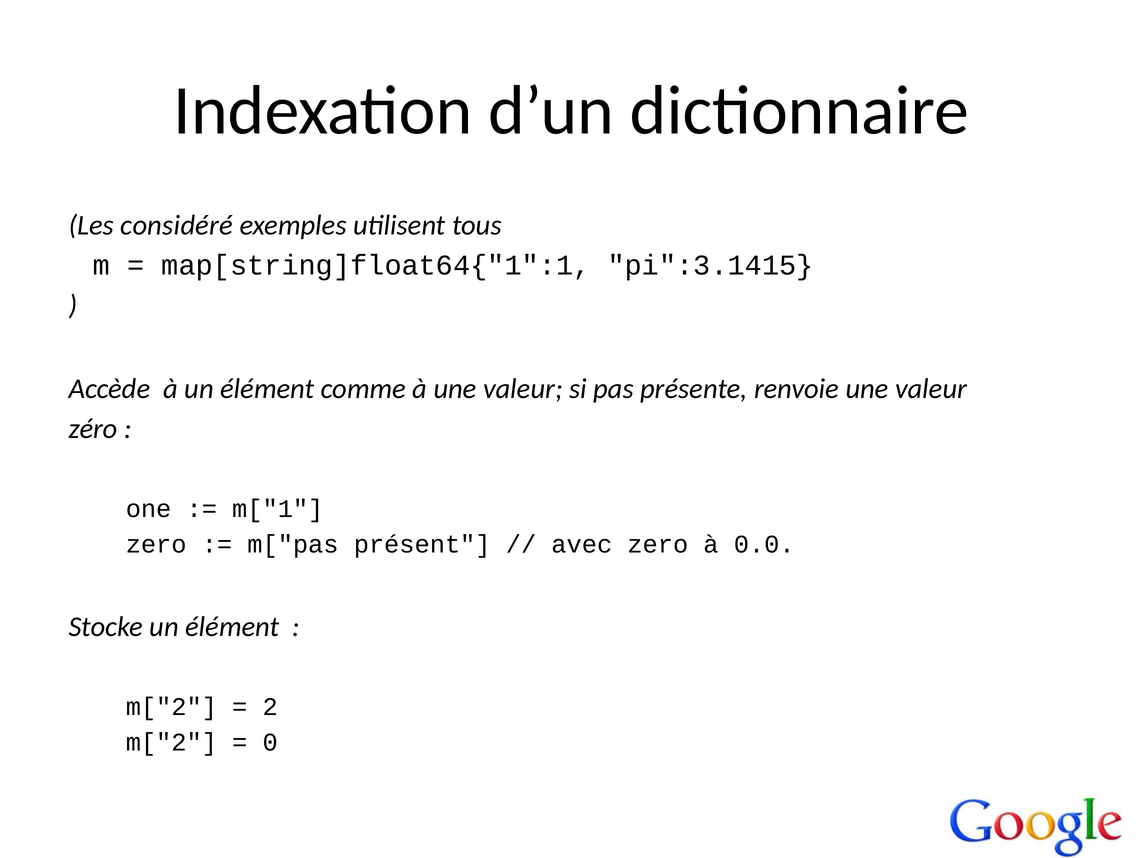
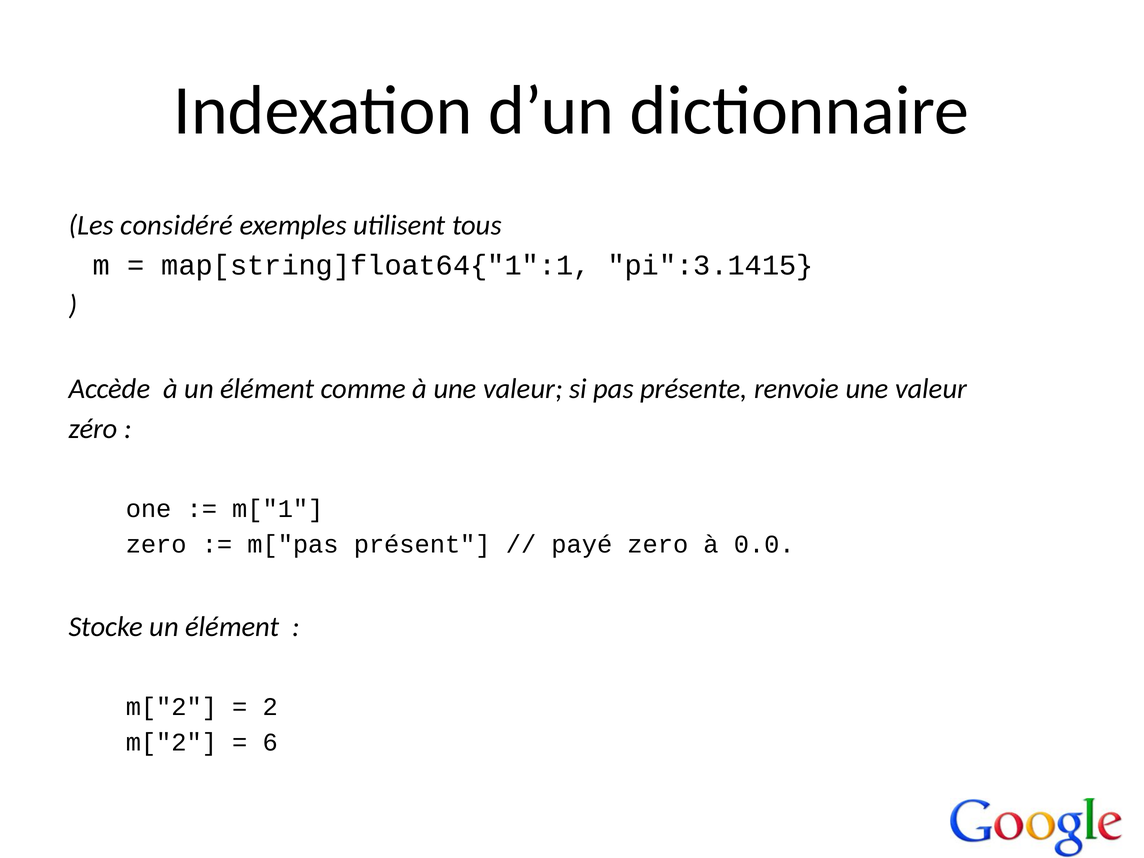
avec: avec -> payé (582, 544)
0: 0 -> 6 (270, 742)
